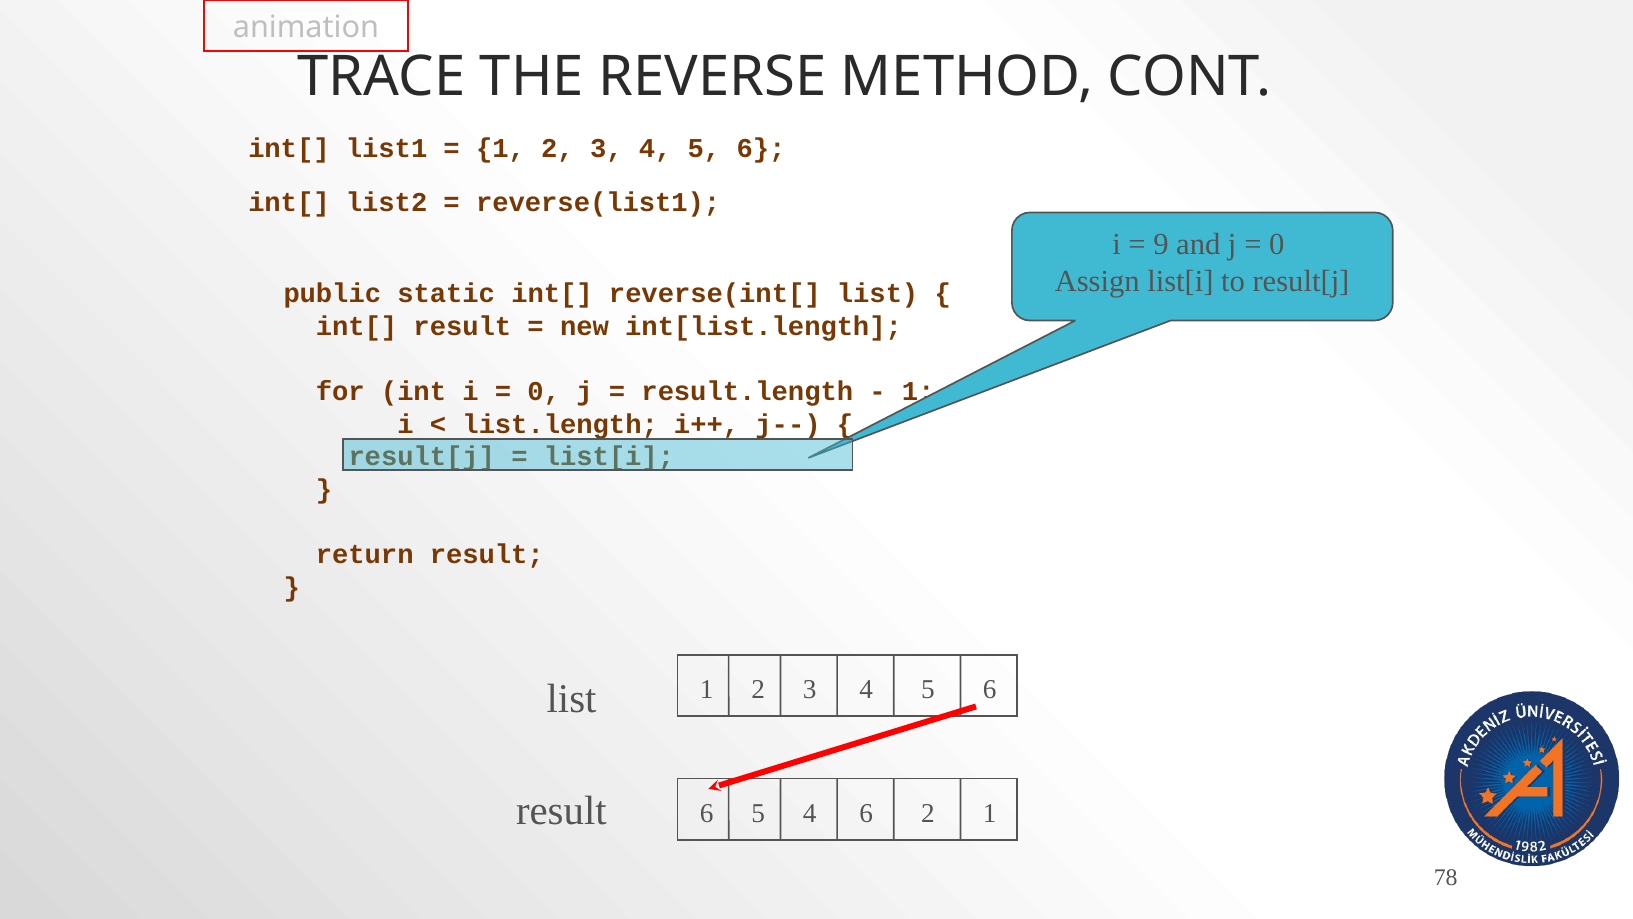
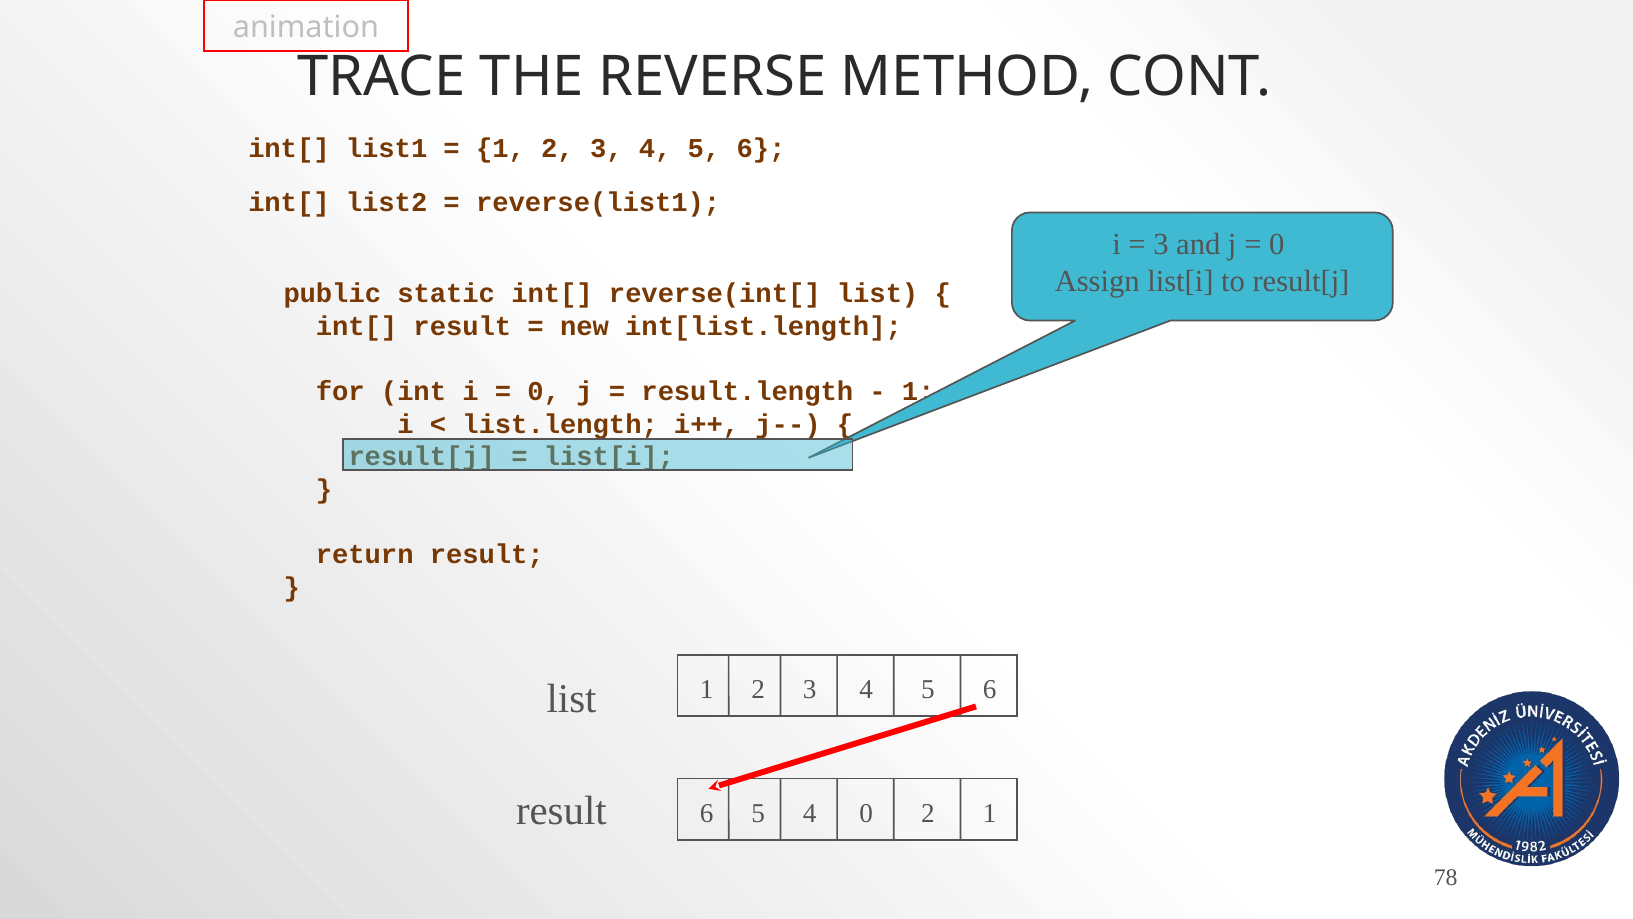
9: 9 -> 3 (1161, 244)
4 6: 6 -> 0 (866, 813)
